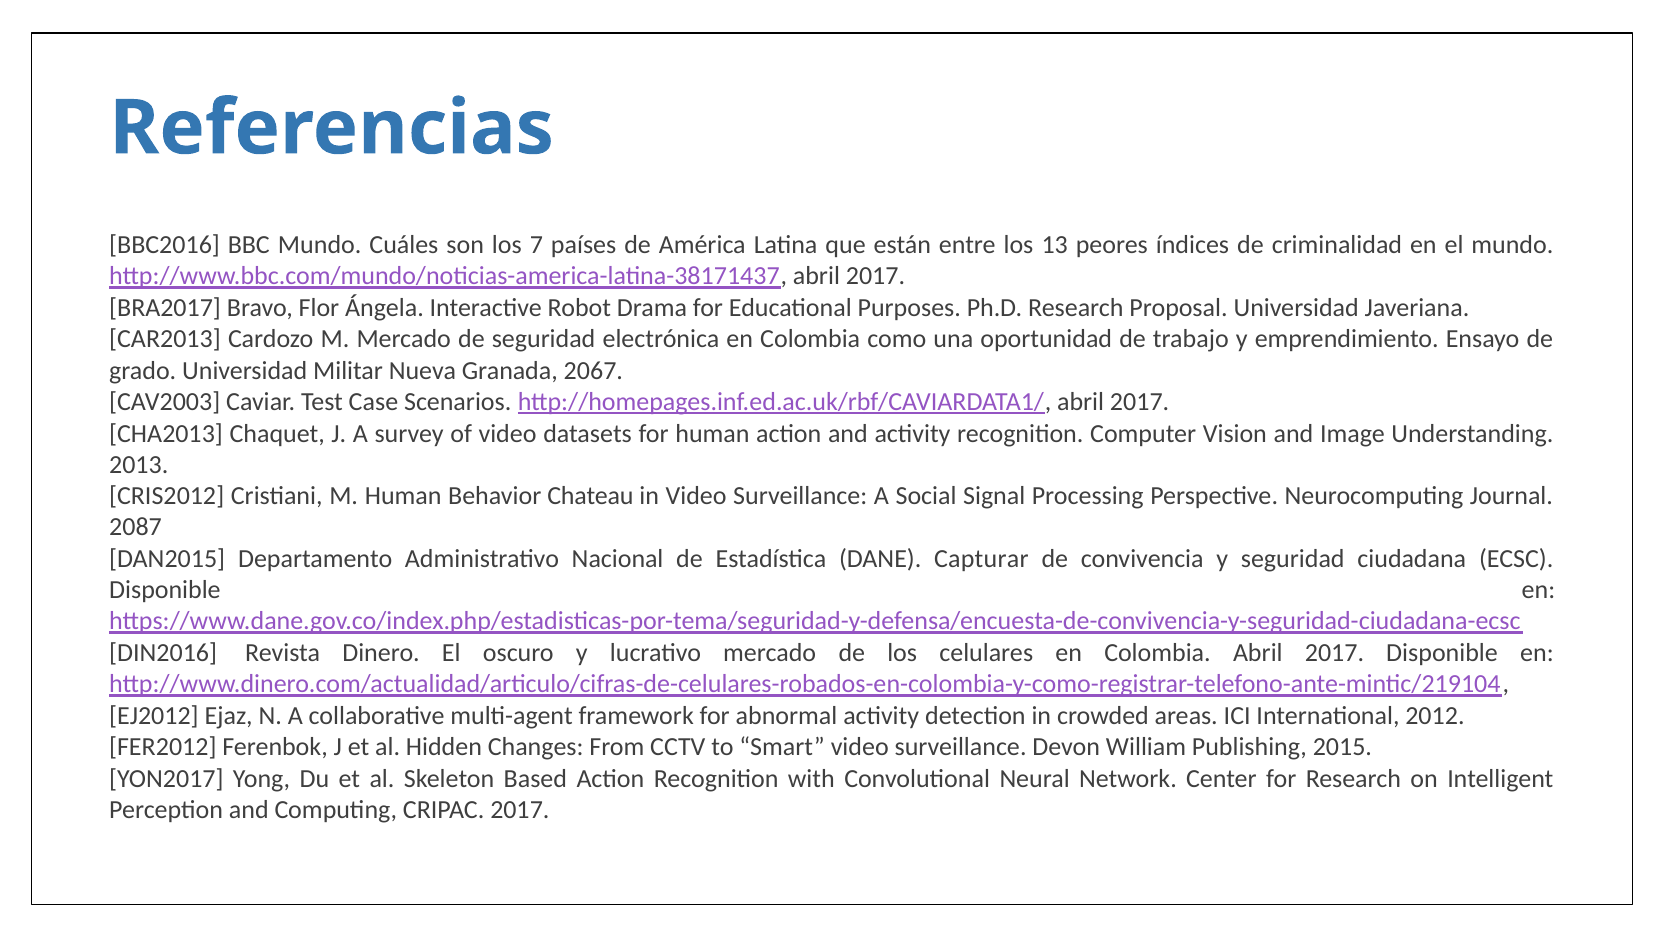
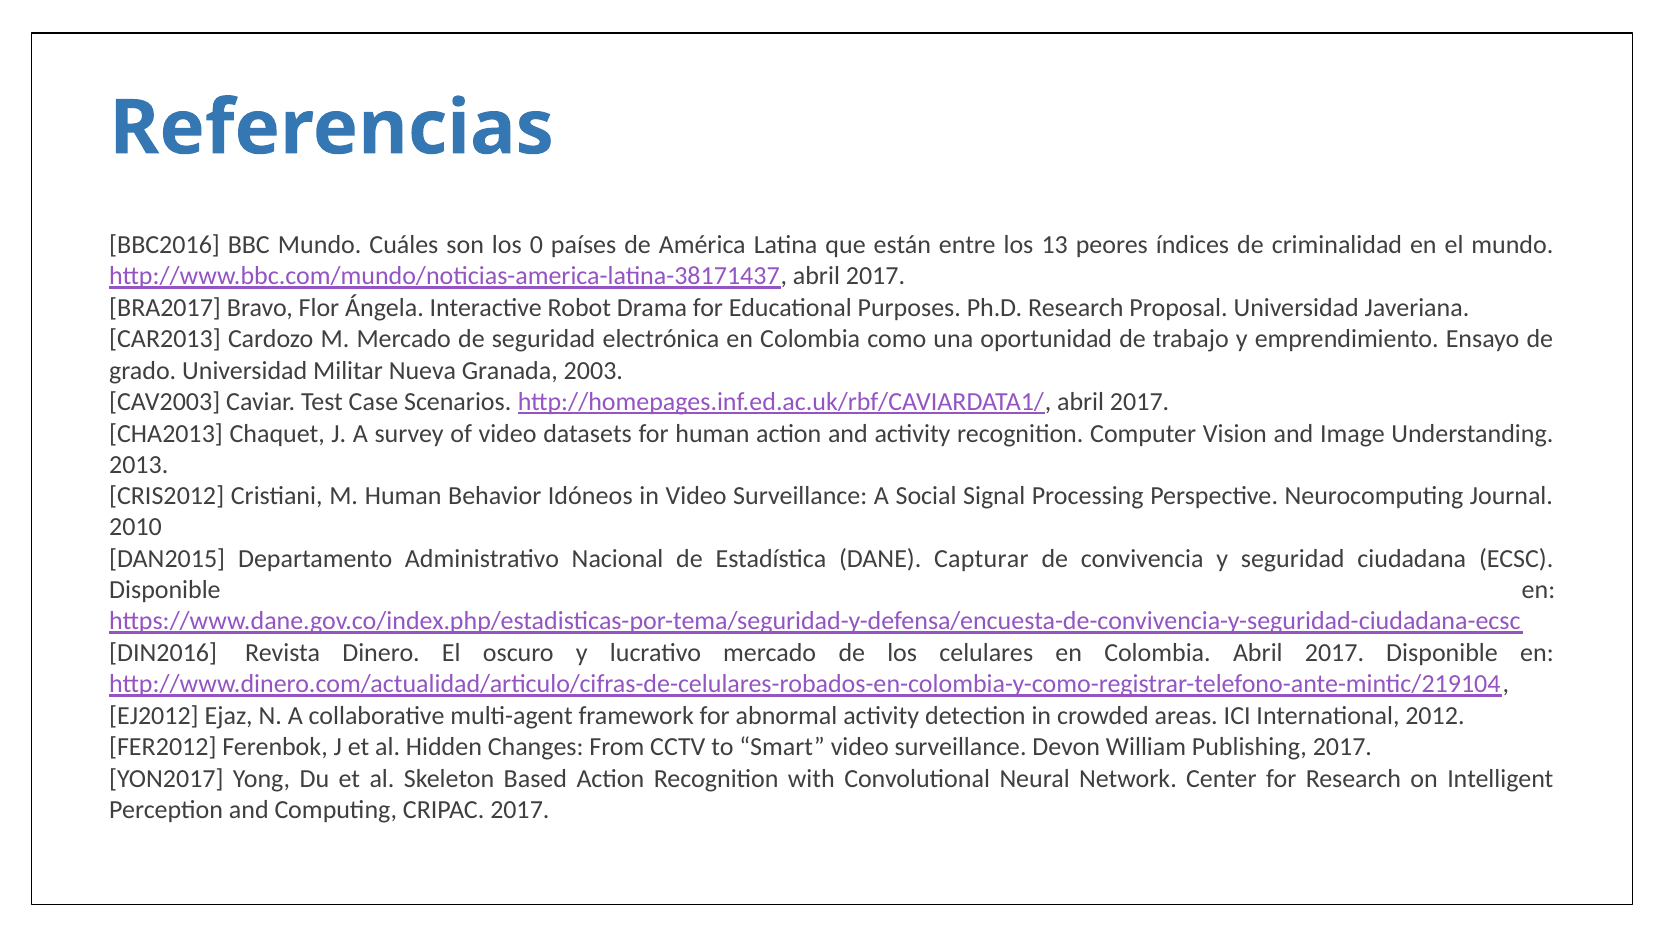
7: 7 -> 0 (536, 245)
2067: 2067 -> 2003 (593, 370)
Chateau: Chateau -> Idóneos (590, 496)
2087: 2087 -> 2010 (136, 527)
Publishing 2015: 2015 -> 2017 (1342, 747)
